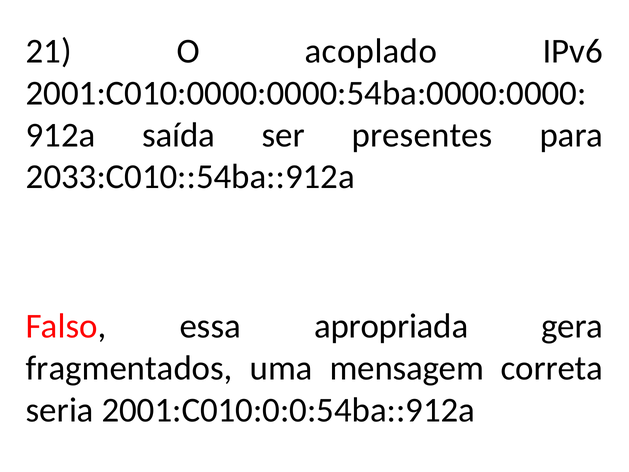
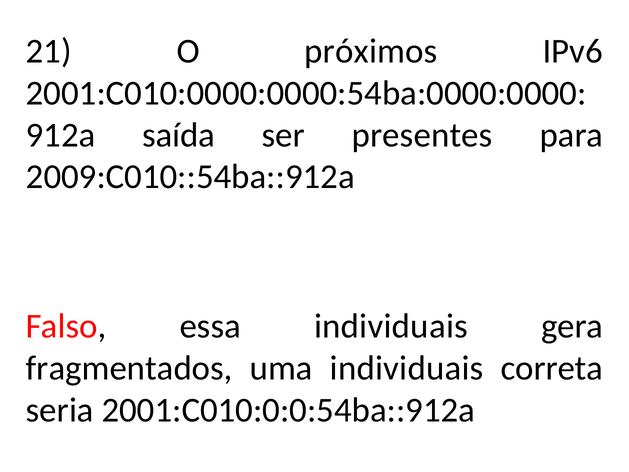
acoplado: acoplado -> próximos (371, 51)
2033:C010::54ba::912a: 2033:C010::54ba::912a -> 2009:C010::54ba::912a (190, 177)
essa apropriada: apropriada -> individuais (391, 326)
uma mensagem: mensagem -> individuais (407, 368)
